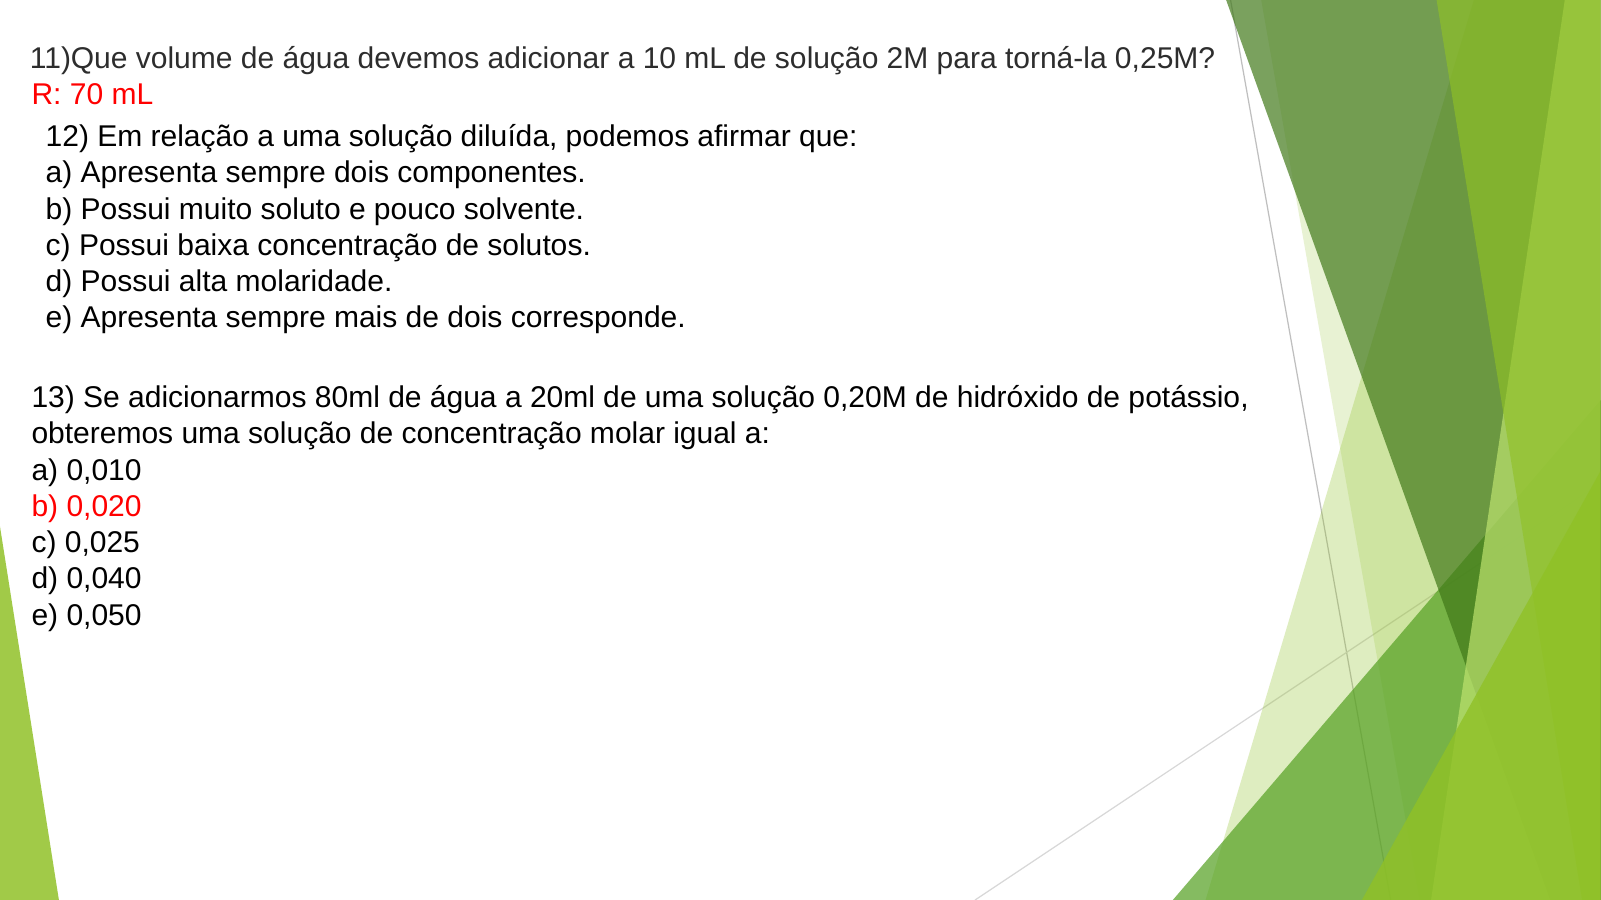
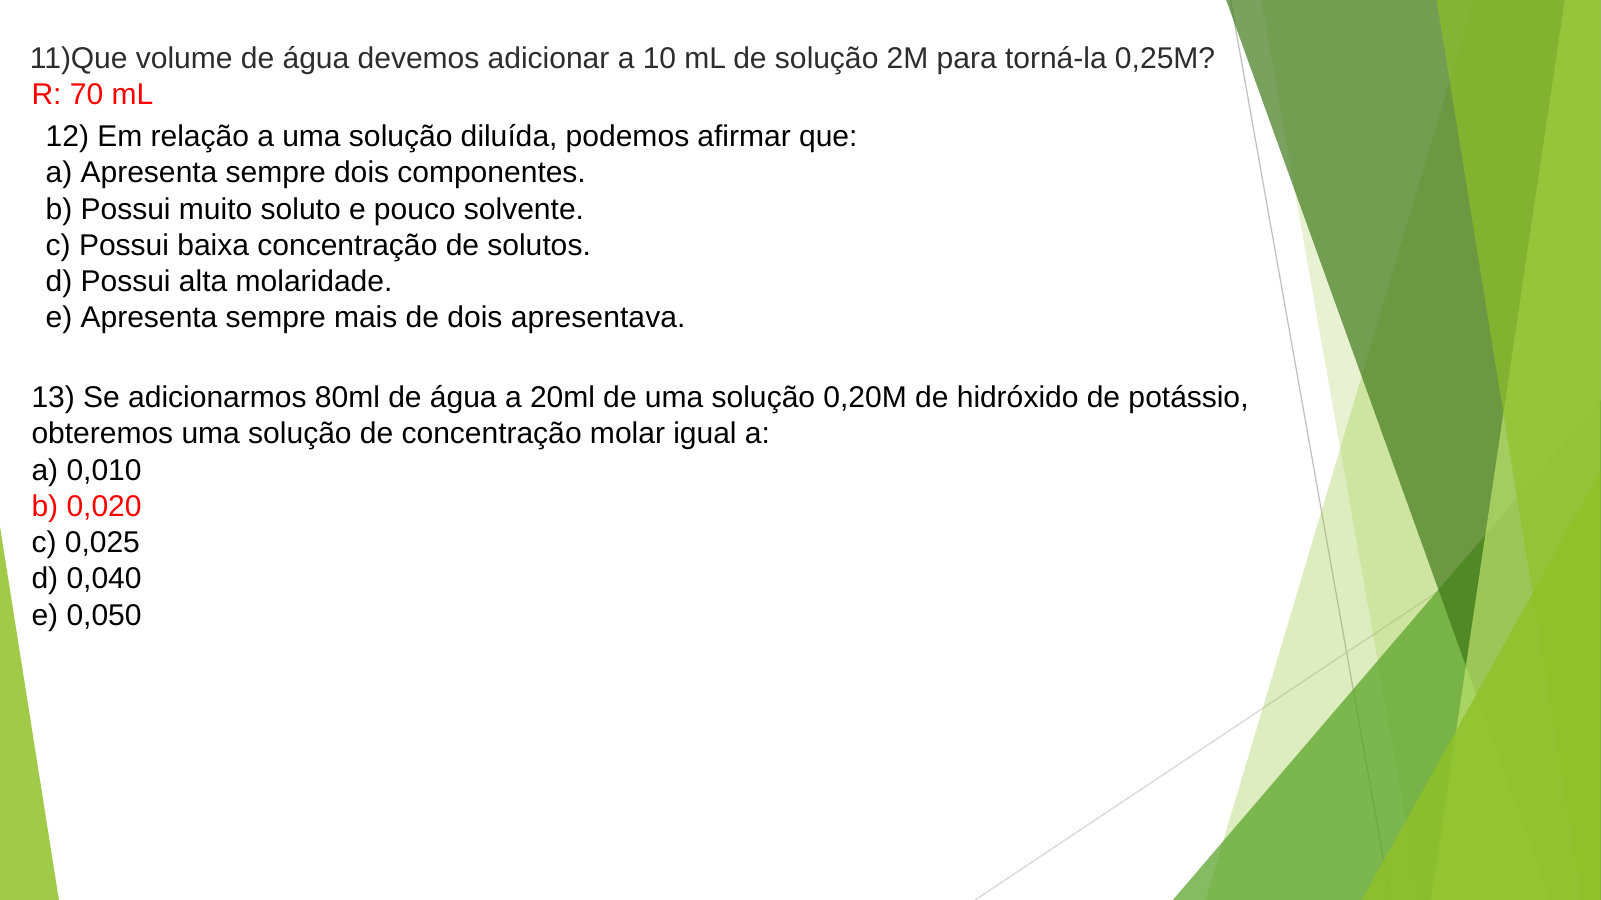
corresponde: corresponde -> apresentava (598, 318)
